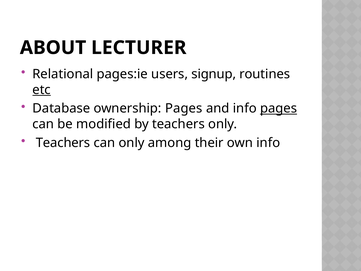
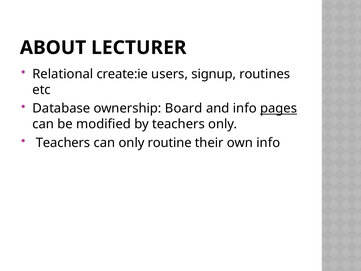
pages:ie: pages:ie -> create:ie (122, 74)
etc underline: present -> none (42, 90)
ownership Pages: Pages -> Board (184, 108)
among: among -> routine (170, 143)
